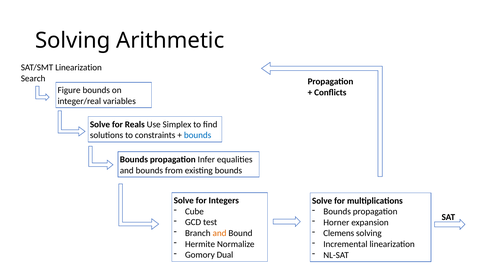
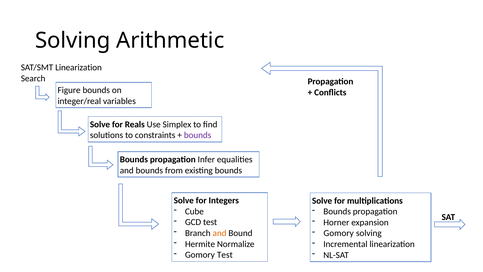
bounds colour: blue -> purple (198, 135)
Clemens: Clemens -> Gomory (339, 233)
Gomory Dual: Dual -> Test (225, 255)
